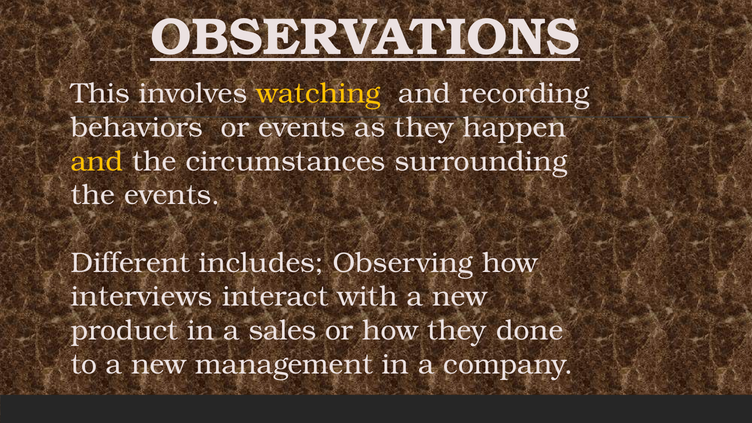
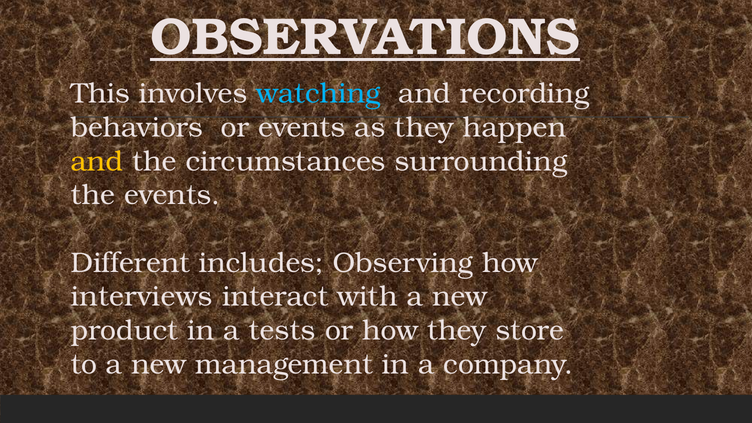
watching colour: yellow -> light blue (318, 94)
sales: sales -> tests (282, 330)
done: done -> store (530, 330)
